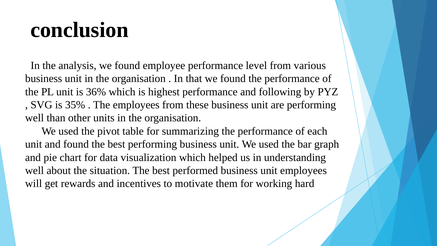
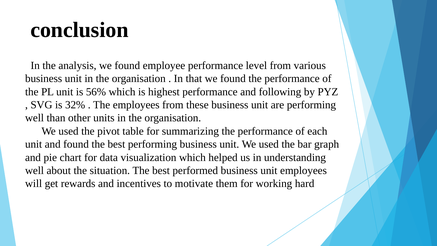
36%: 36% -> 56% (96, 92)
35%: 35% -> 32% (75, 105)
